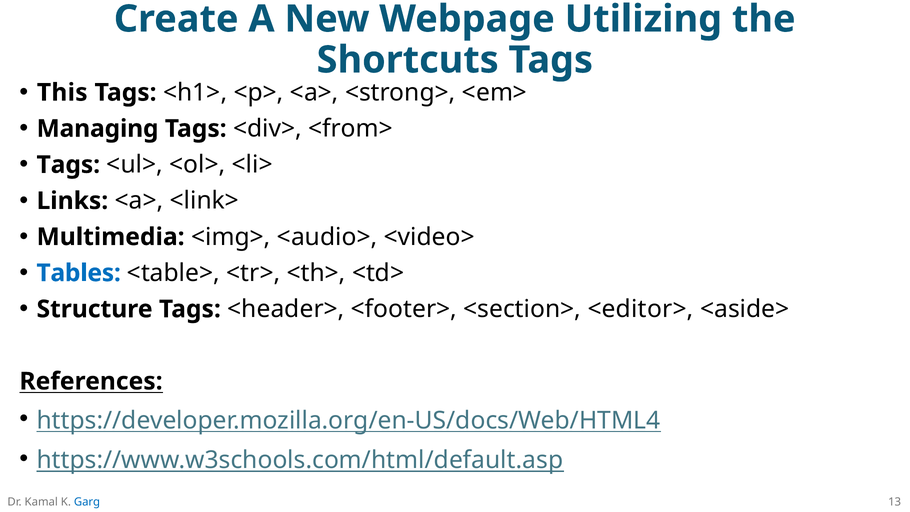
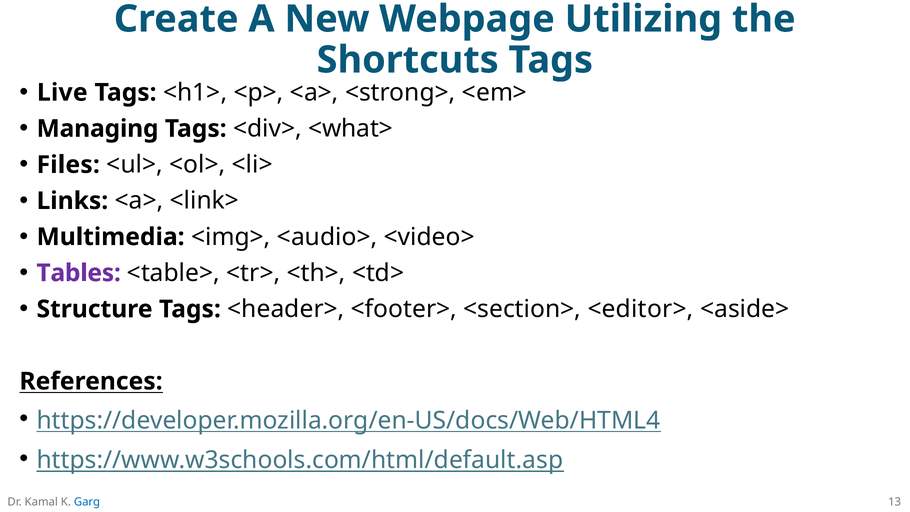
This: This -> Live (62, 93)
<from>: <from> -> <what> (351, 129)
Tags: Tags -> Files (68, 165)
Tables colour: blue -> purple (79, 273)
